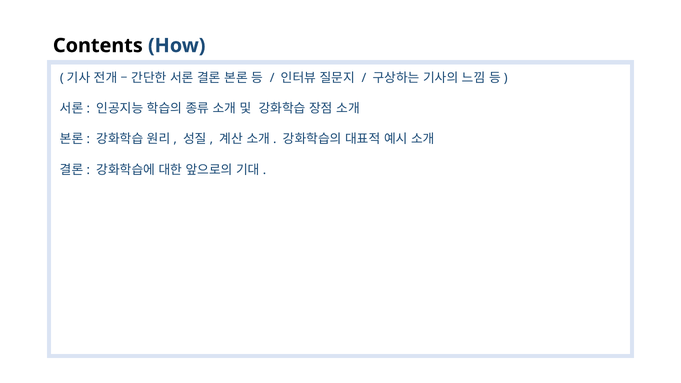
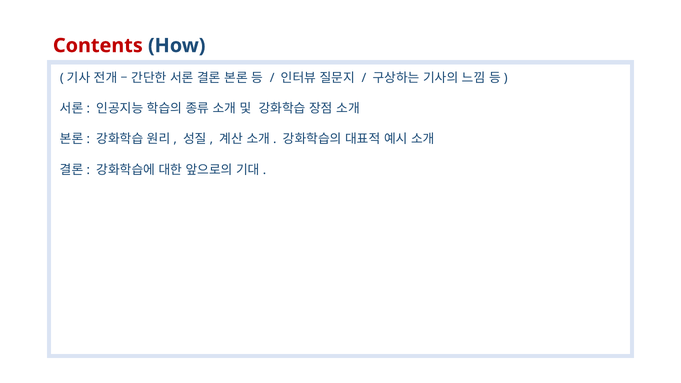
Contents colour: black -> red (98, 46)
